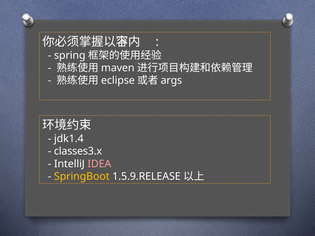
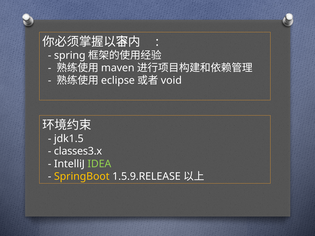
args: args -> void (171, 81)
jdk1.4: jdk1.4 -> jdk1.5 (69, 139)
IDEA colour: pink -> light green (99, 164)
